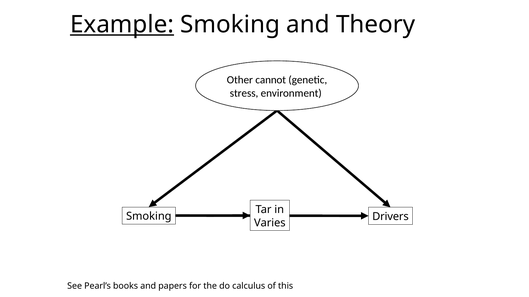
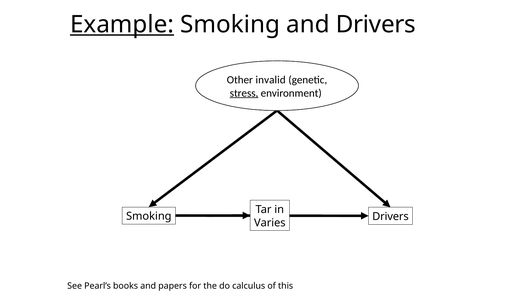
and Theory: Theory -> Drivers (376, 25)
cannot: cannot -> invalid (271, 80)
stress underline: none -> present (244, 93)
